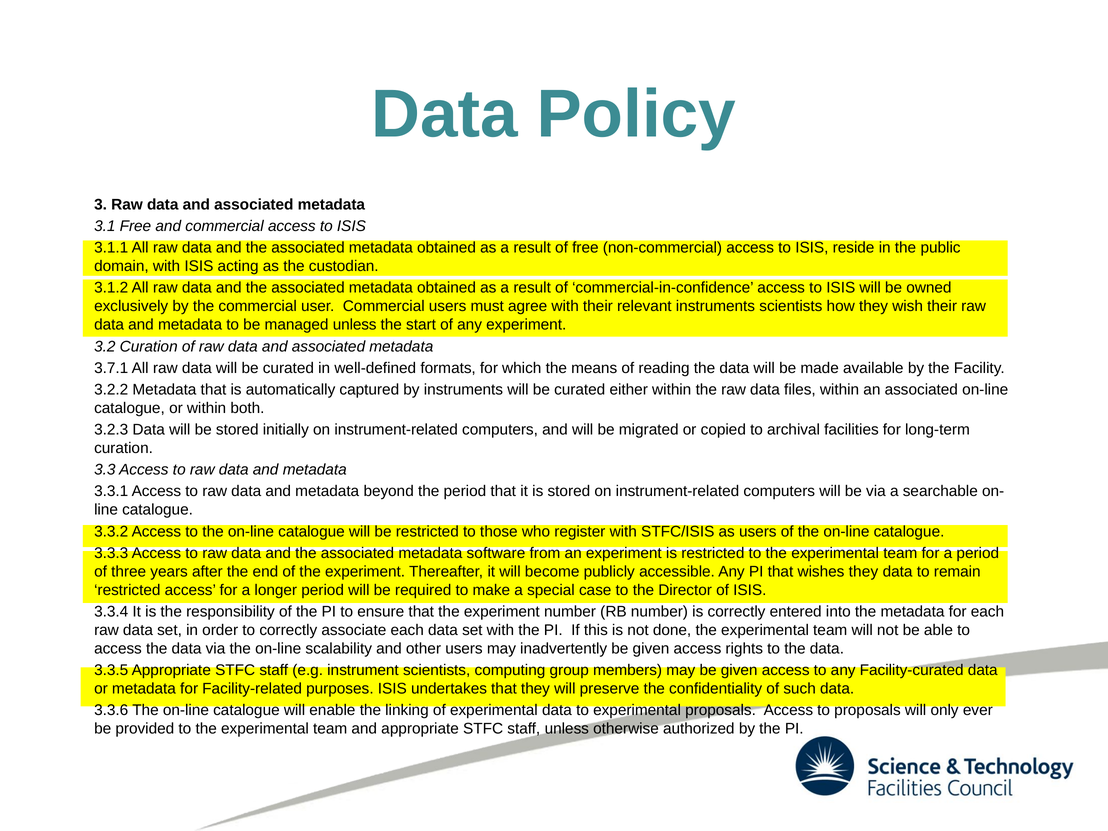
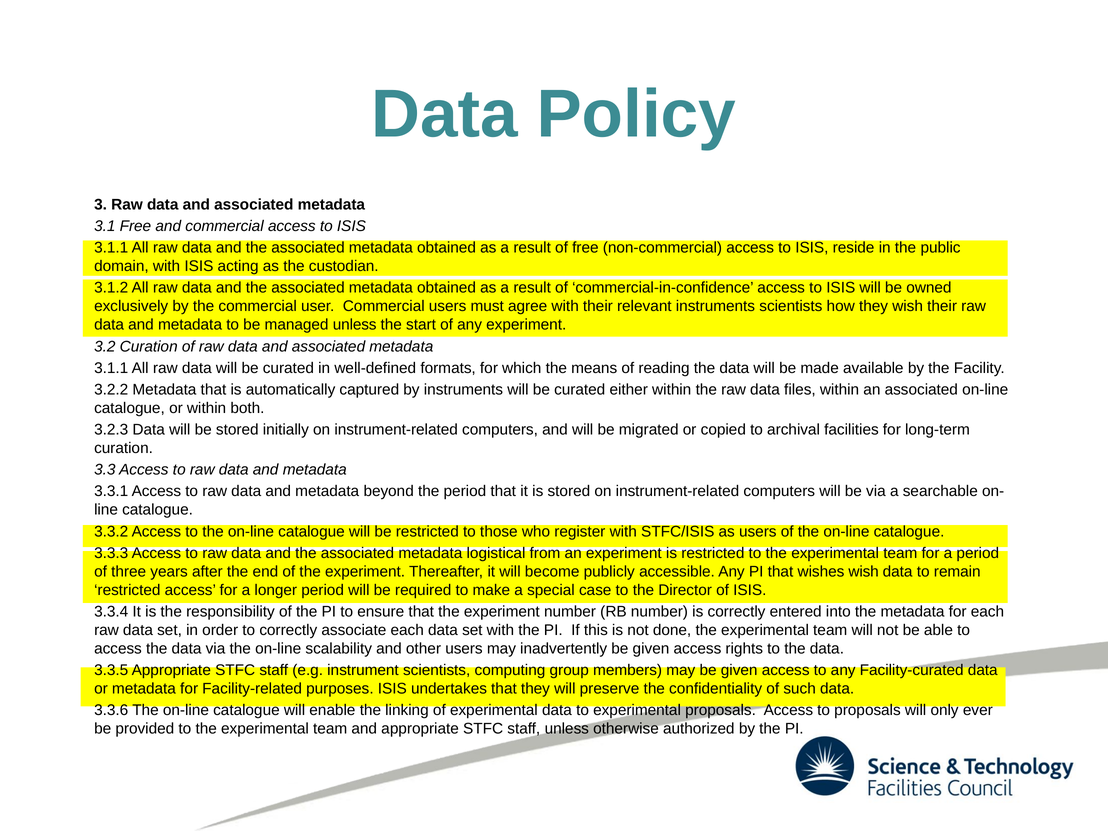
3.7.1: 3.7.1 -> 3.1.1 (111, 368)
software: software -> logistical (496, 553)
wishes they: they -> wish (864, 572)
